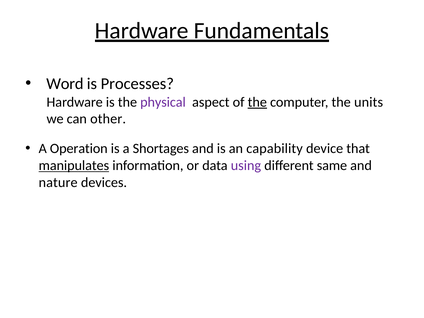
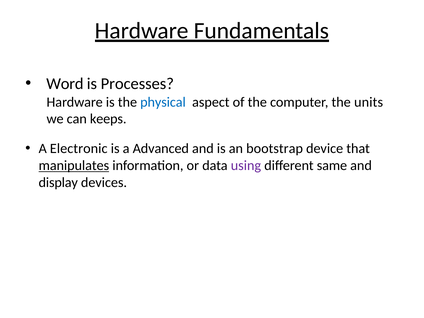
physical colour: purple -> blue (163, 102)
the underline: present -> none (257, 102)
other: other -> keeps (108, 119)
Operation: Operation -> Electronic (79, 149)
Shortages: Shortages -> Advanced (161, 149)
capability: capability -> bootstrap (275, 149)
nature: nature -> display (58, 183)
